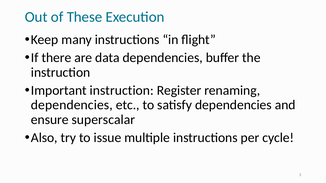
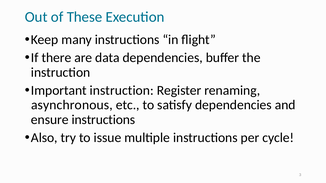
dependencies: dependencies -> asynchronous (72, 105)
ensure superscalar: superscalar -> instructions (103, 120)
